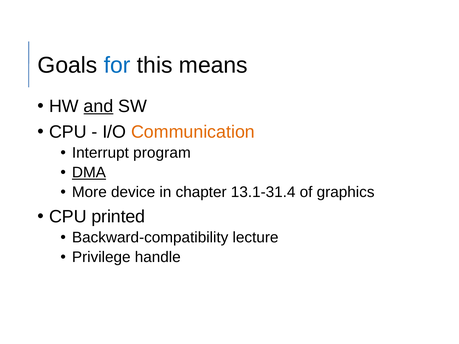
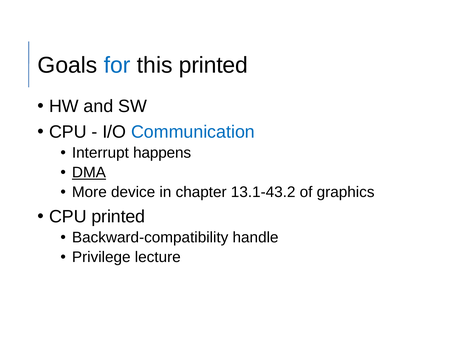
this means: means -> printed (213, 65)
and underline: present -> none (98, 106)
Communication colour: orange -> blue (193, 132)
program: program -> happens (162, 153)
13.1-31.4: 13.1-31.4 -> 13.1-43.2 (263, 192)
lecture: lecture -> handle (256, 238)
handle: handle -> lecture (158, 257)
